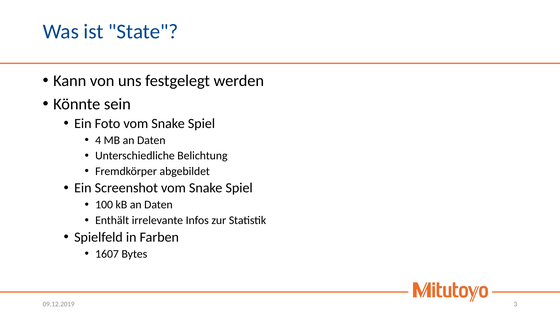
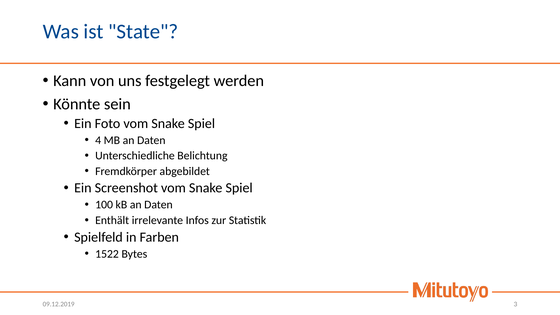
1607: 1607 -> 1522 (107, 254)
